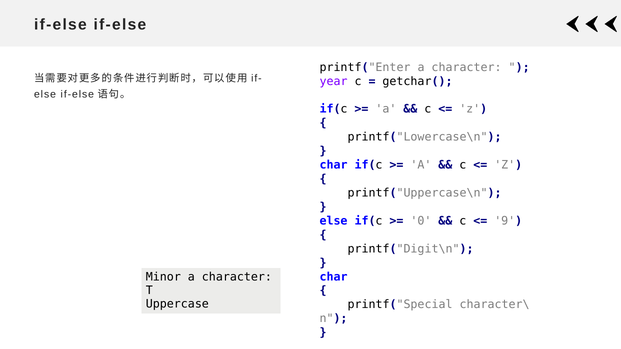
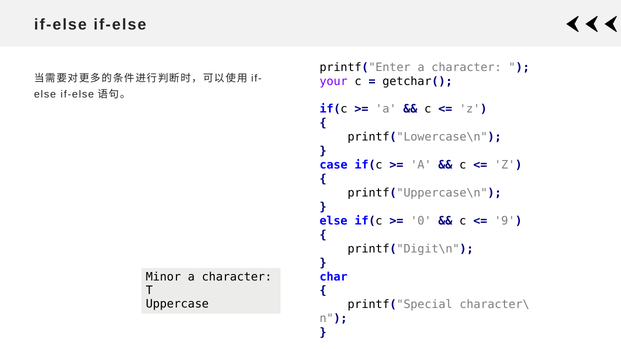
year: year -> your (334, 81)
char: char -> case (334, 165)
